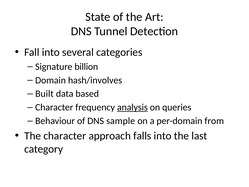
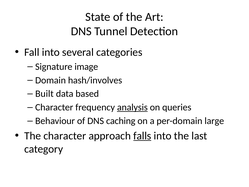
billion: billion -> image (86, 67)
sample: sample -> caching (121, 121)
from: from -> large (214, 121)
falls underline: none -> present (142, 136)
